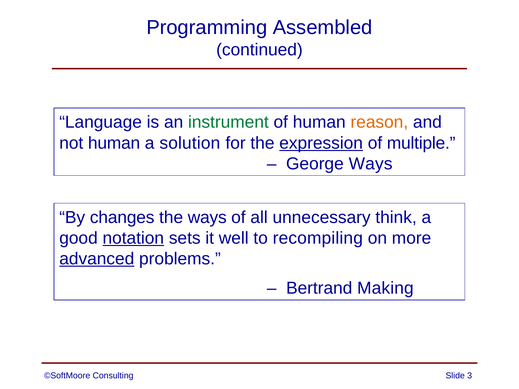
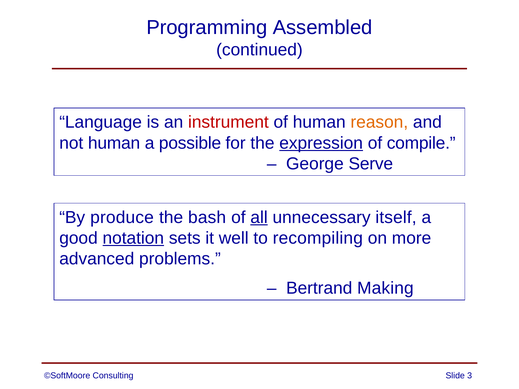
instrument colour: green -> red (228, 122)
solution: solution -> possible (190, 143)
multiple: multiple -> compile (421, 143)
George Ways: Ways -> Serve (371, 164)
changes: changes -> produce (122, 217)
the ways: ways -> bash (207, 217)
all underline: none -> present (259, 217)
think: think -> itself (396, 217)
advanced underline: present -> none (97, 259)
